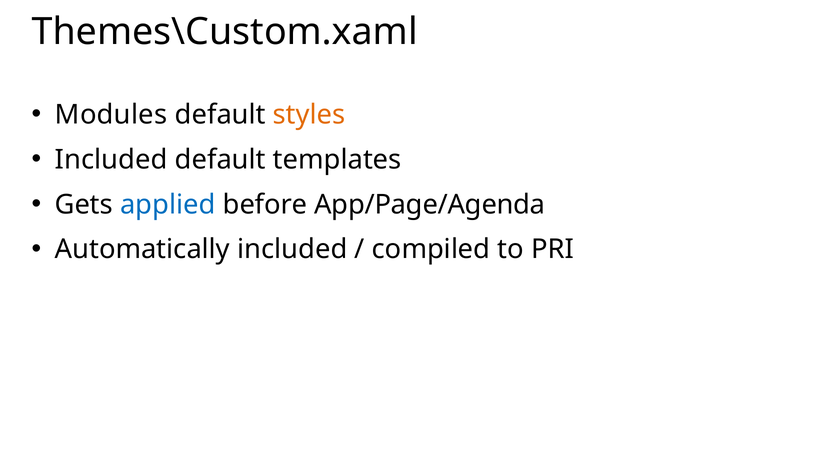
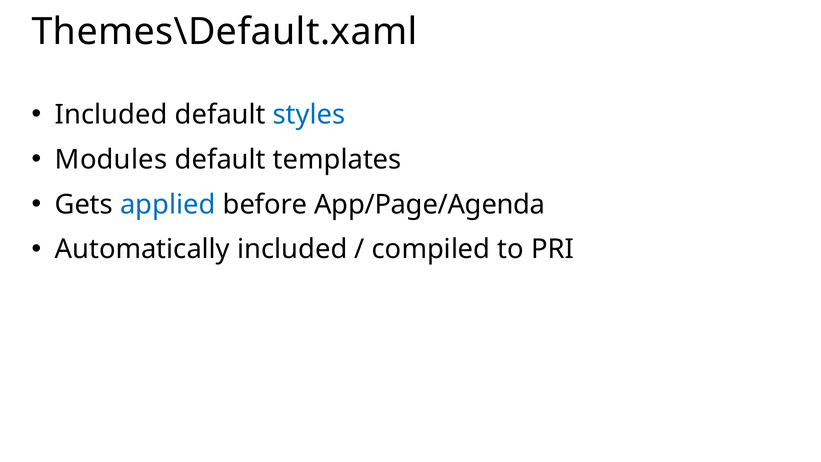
Themes\Custom.xaml: Themes\Custom.xaml -> Themes\Default.xaml (225, 32)
Modules: Modules -> Included (111, 115)
styles colour: orange -> blue (309, 115)
Included: Included -> Modules (111, 160)
